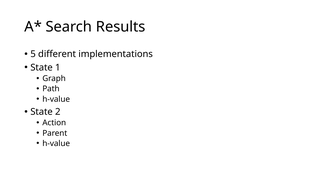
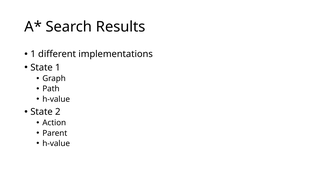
5: 5 -> 1 (33, 54)
